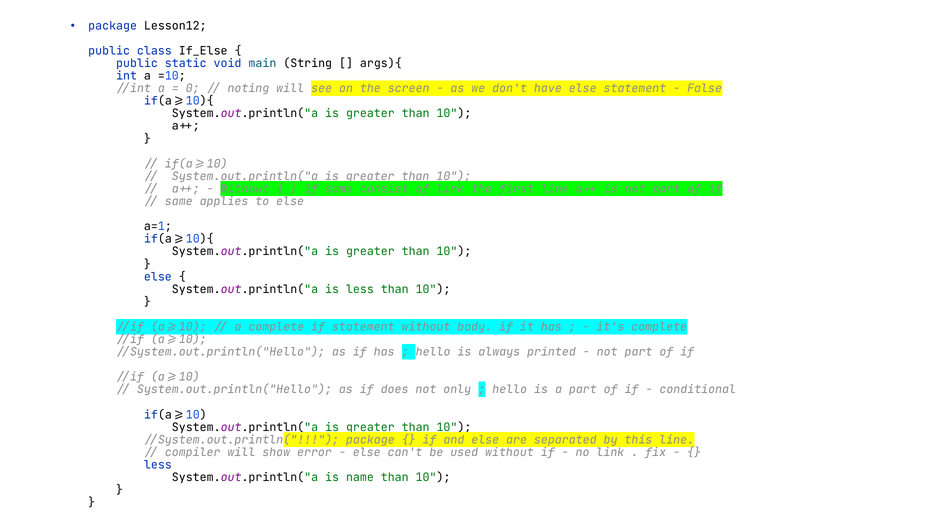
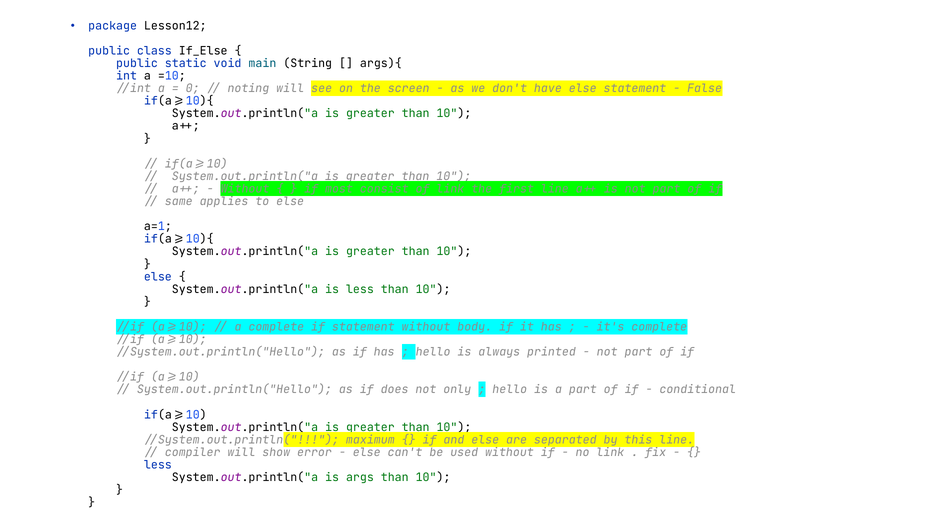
if same: same -> most (339, 189)
//System.out.println( package: package -> maximum (370, 439)
name: name -> args (360, 477)
